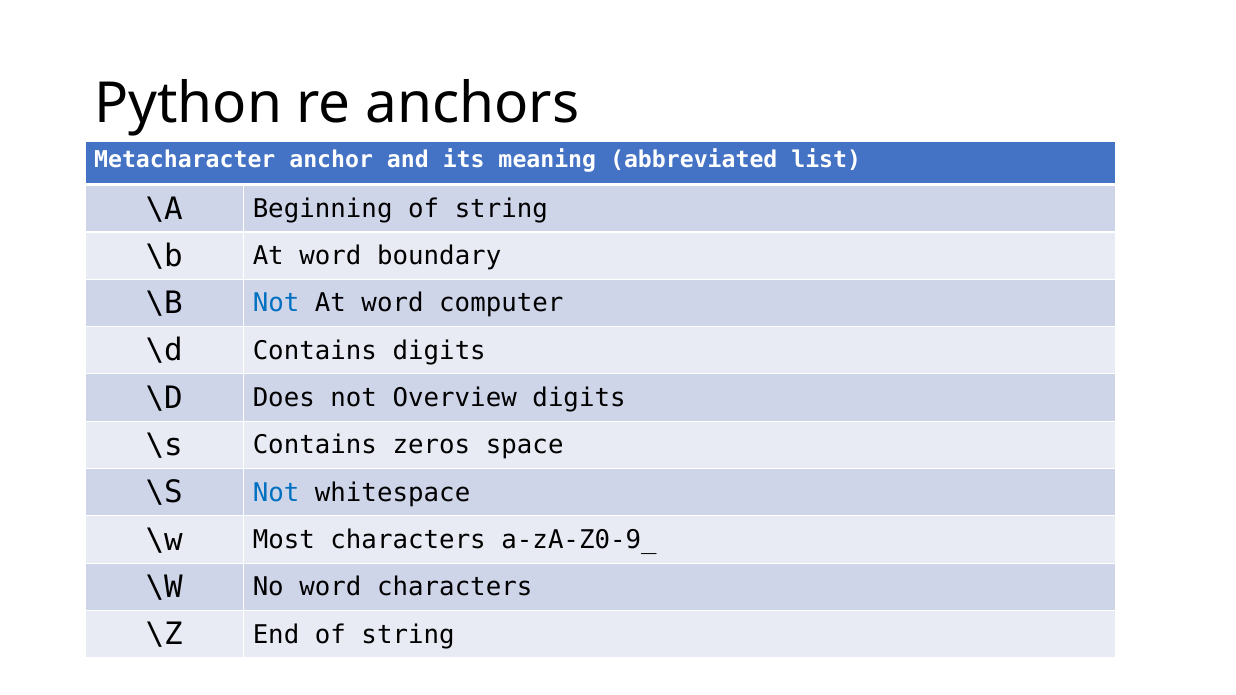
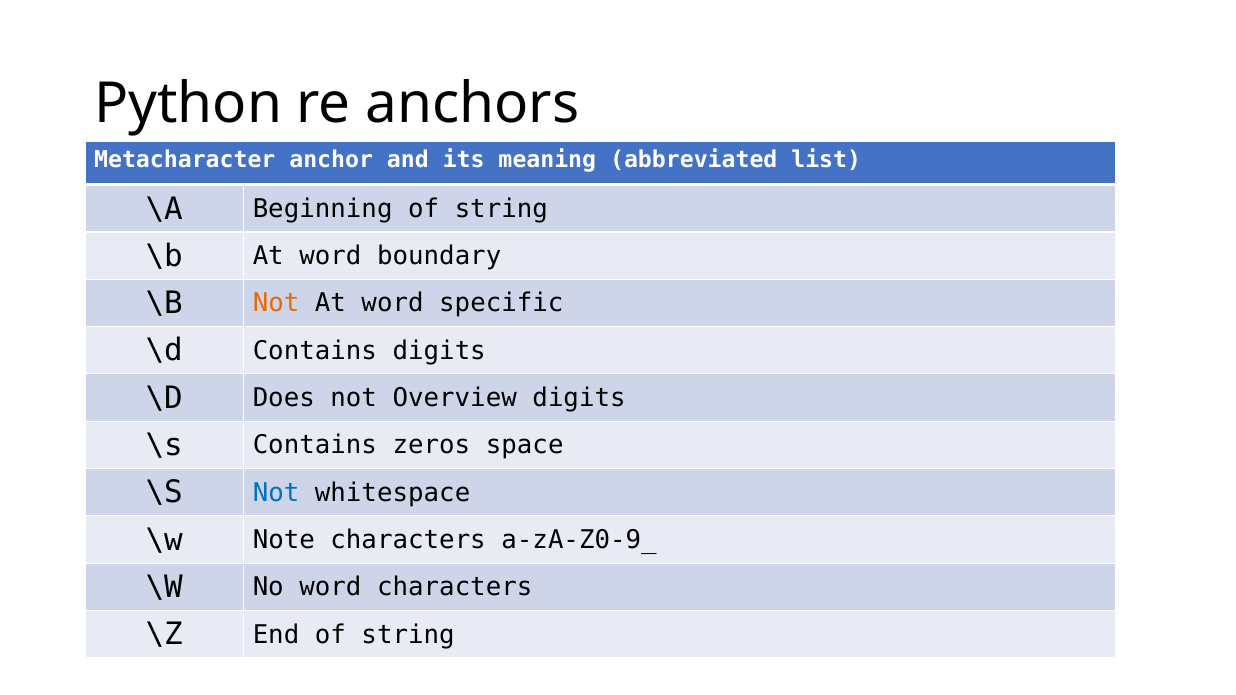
Not colour: blue -> orange (276, 303)
computer: computer -> specific (501, 303)
Most: Most -> Note (284, 540)
